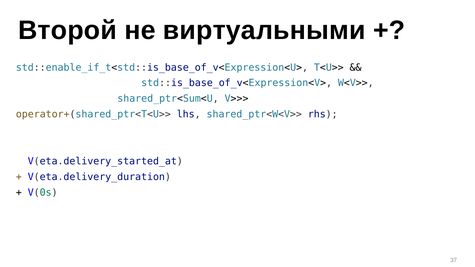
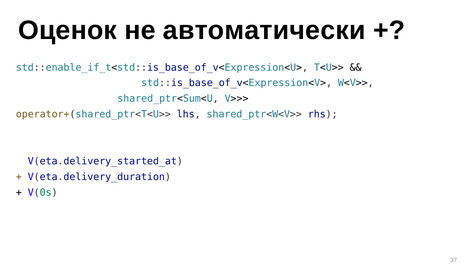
Второй: Второй -> Оценок (67, 30)
виртуальными: виртуальными -> автоматически (264, 30)
